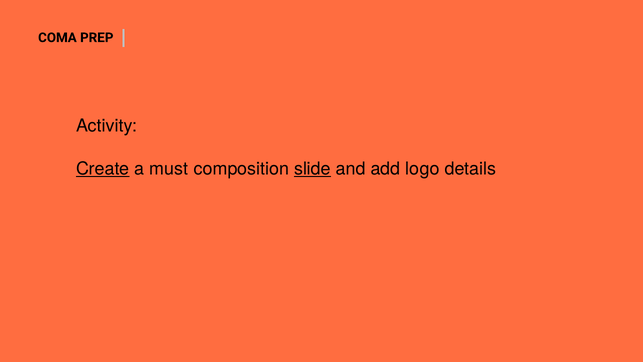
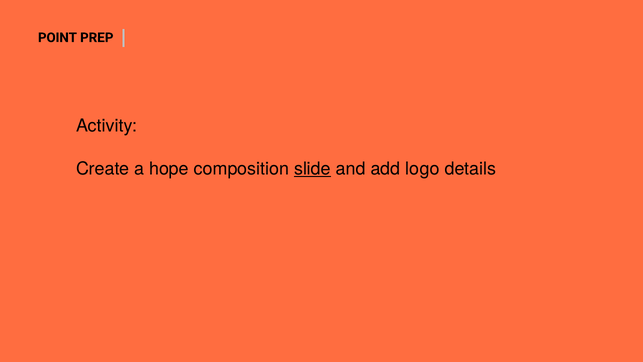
COMA: COMA -> POINT (57, 38)
Create underline: present -> none (103, 169)
must: must -> hope (169, 169)
